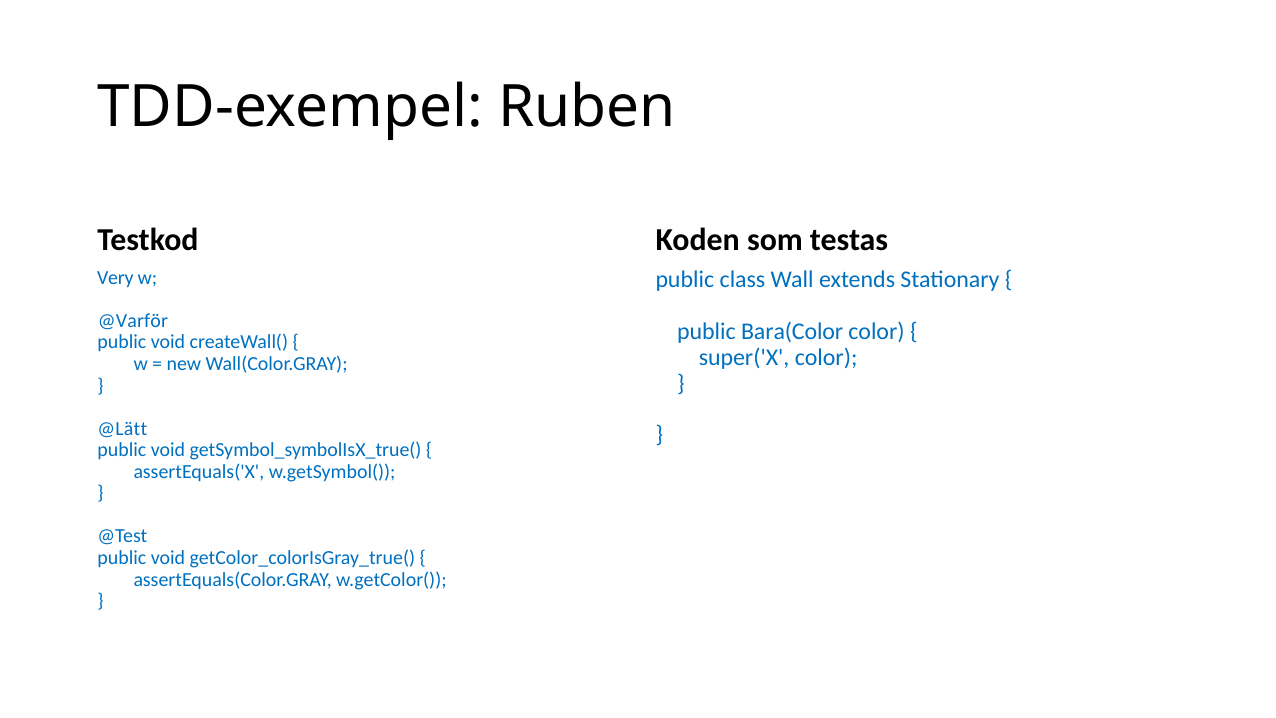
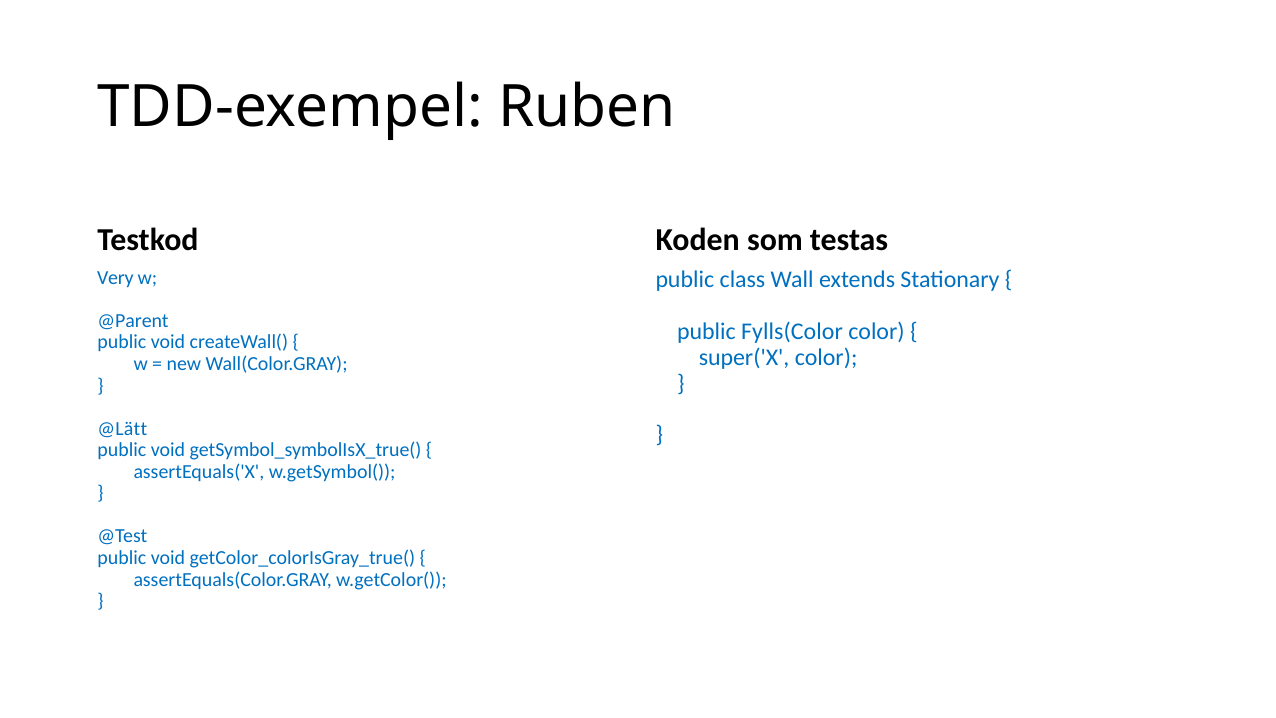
@Varför: @Varför -> @Parent (133, 321)
Bara(Color: Bara(Color -> Fylls(Color (792, 331)
